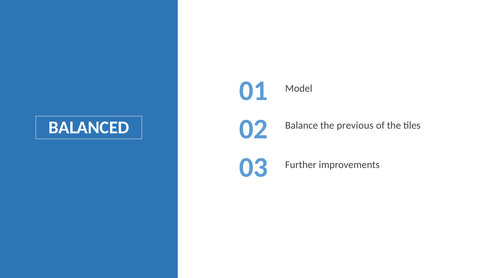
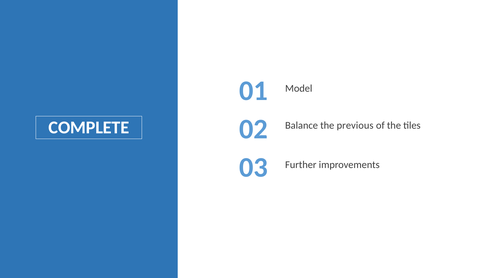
BALANCED: BALANCED -> COMPLETE (89, 128)
